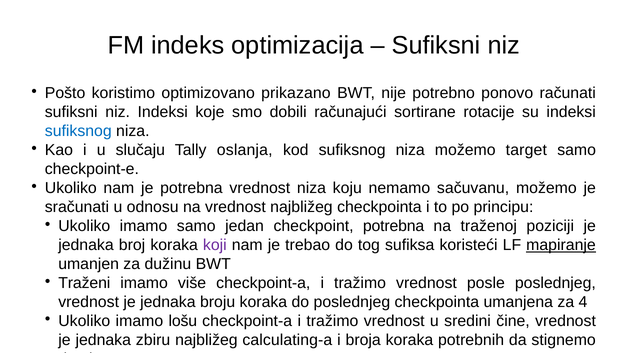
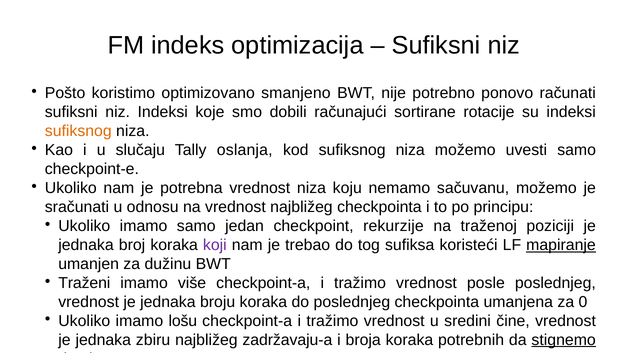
prikazano: prikazano -> smanjeno (296, 93)
sufiksnog colour: blue -> orange (78, 131)
target: target -> uvesti (526, 150)
checkpoint potrebna: potrebna -> rekurzije (393, 226)
4: 4 -> 0 (583, 302)
calculating-a: calculating-a -> zadržavaju-a (287, 340)
stignemo underline: none -> present (564, 340)
